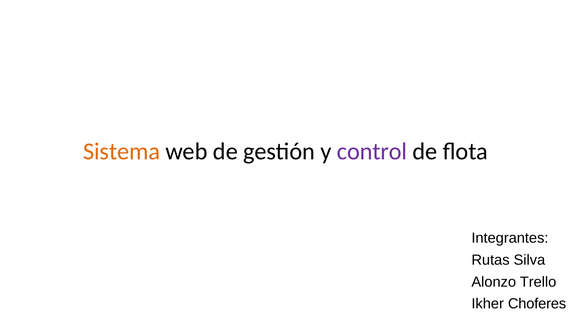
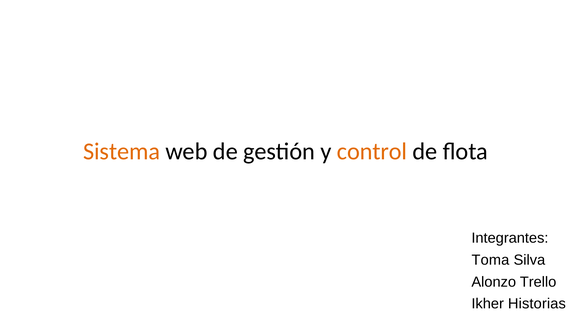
control colour: purple -> orange (372, 151)
Rutas: Rutas -> Toma (490, 260)
Choferes: Choferes -> Historias (537, 303)
